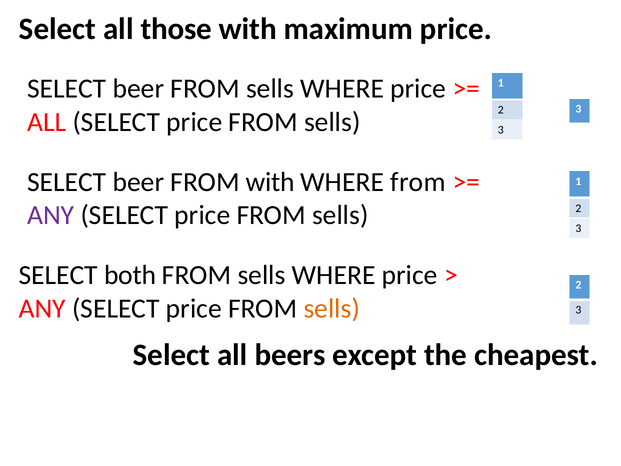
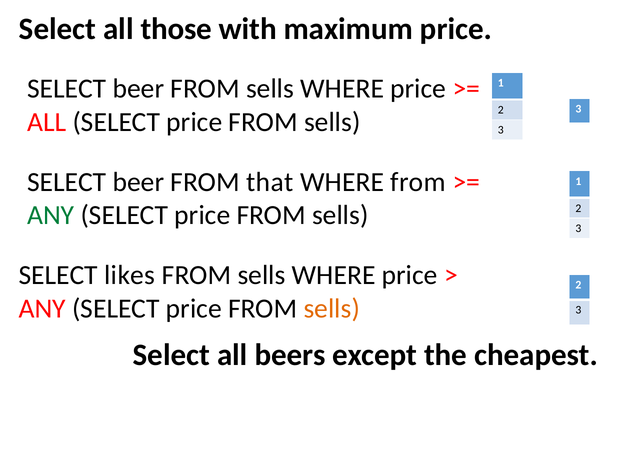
FROM with: with -> that (270, 182)
ANY colour: purple -> green (51, 215)
both: both -> likes (130, 275)
